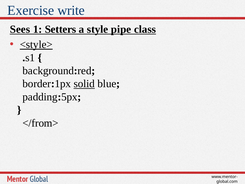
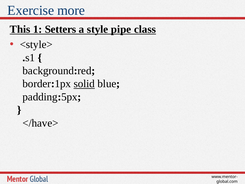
write: write -> more (71, 10)
Sees: Sees -> This (20, 29)
<style> underline: present -> none (36, 44)
</from>: </from> -> </have> (40, 123)
